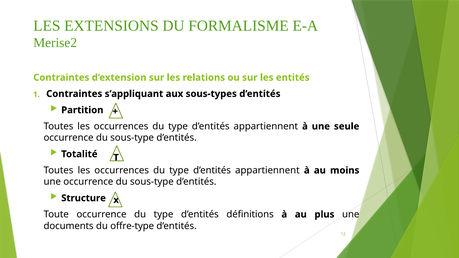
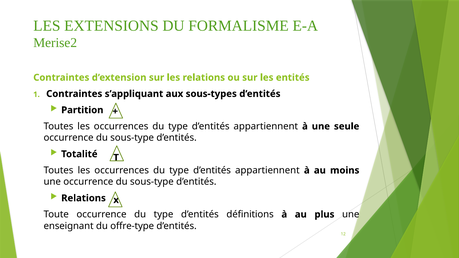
Structure: Structure -> Relations (84, 198)
documents: documents -> enseignant (69, 226)
